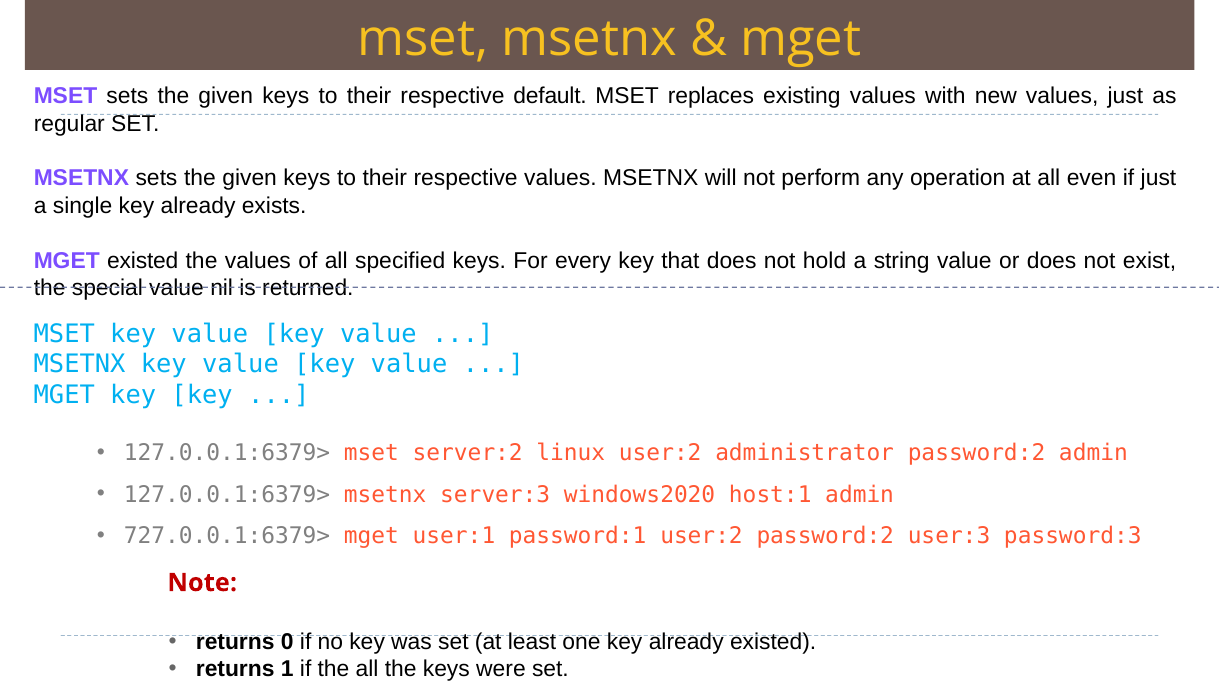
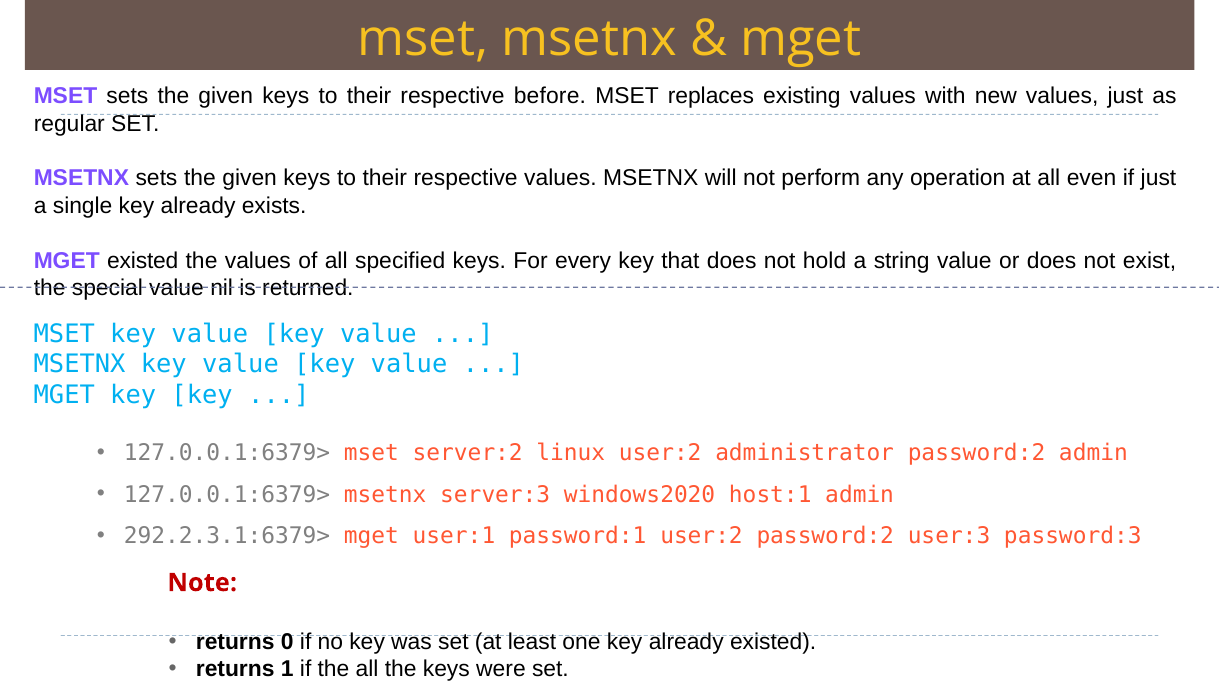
default: default -> before (550, 96)
727.0.0.1:6379>: 727.0.0.1:6379> -> 292.2.3.1:6379> (227, 535)
